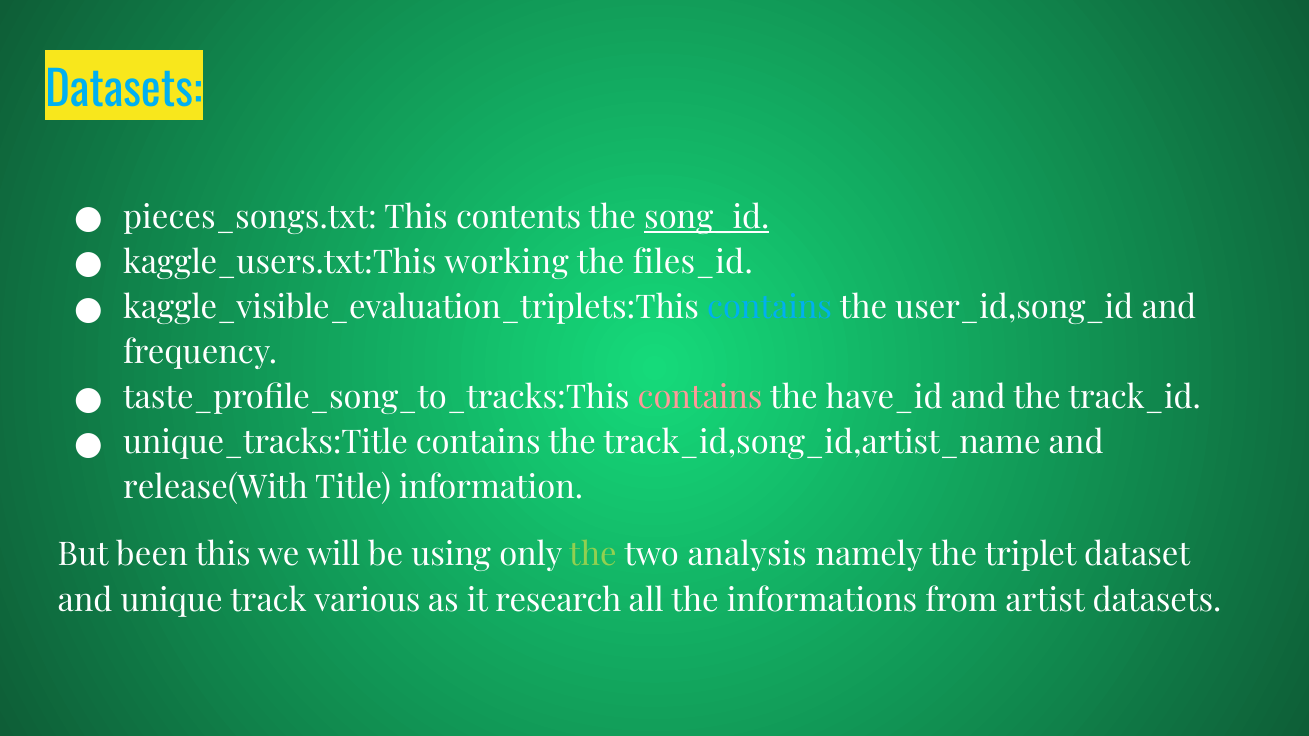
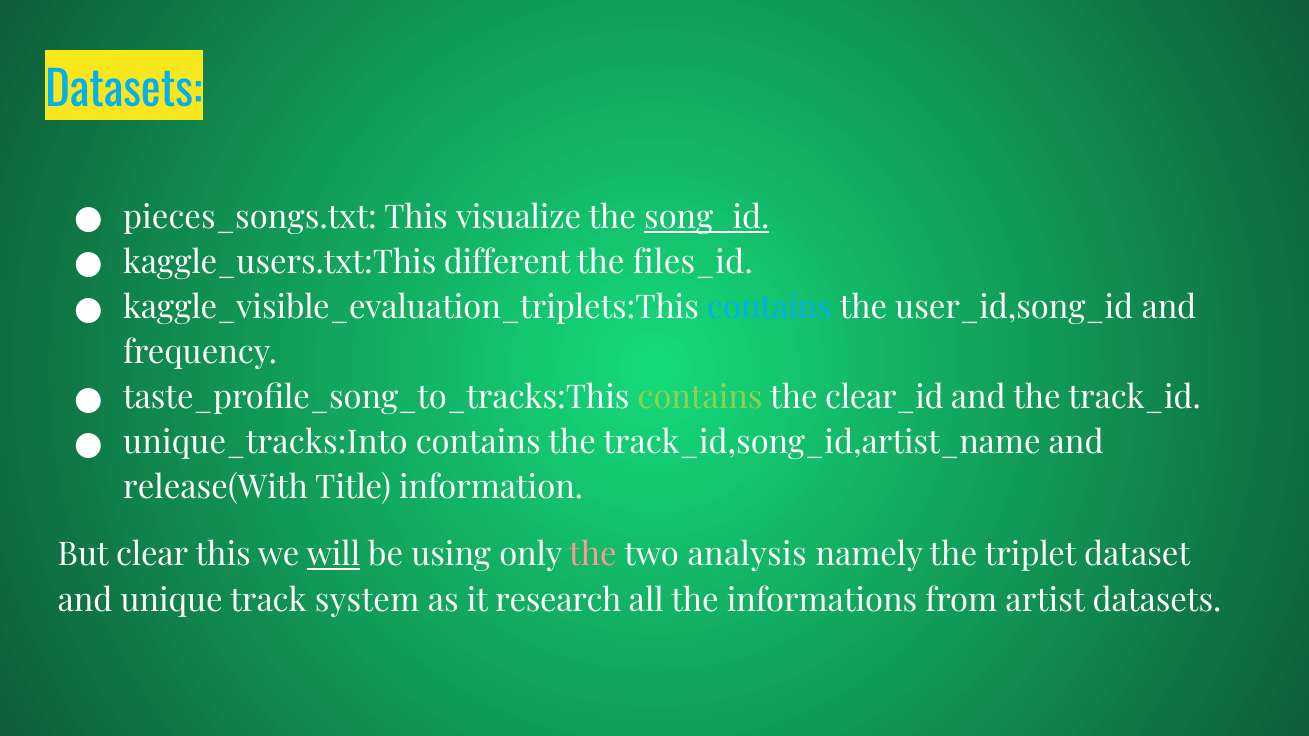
contents: contents -> visualize (519, 218)
working: working -> different (507, 263)
contains colour: pink -> light green (700, 398)
have_id: have_id -> clear_id (884, 398)
unique_tracks:Title: unique_tracks:Title -> unique_tracks:Into (265, 443)
been: been -> clear (152, 555)
will underline: none -> present (333, 555)
the colour: light green -> pink (593, 555)
various: various -> system (367, 601)
